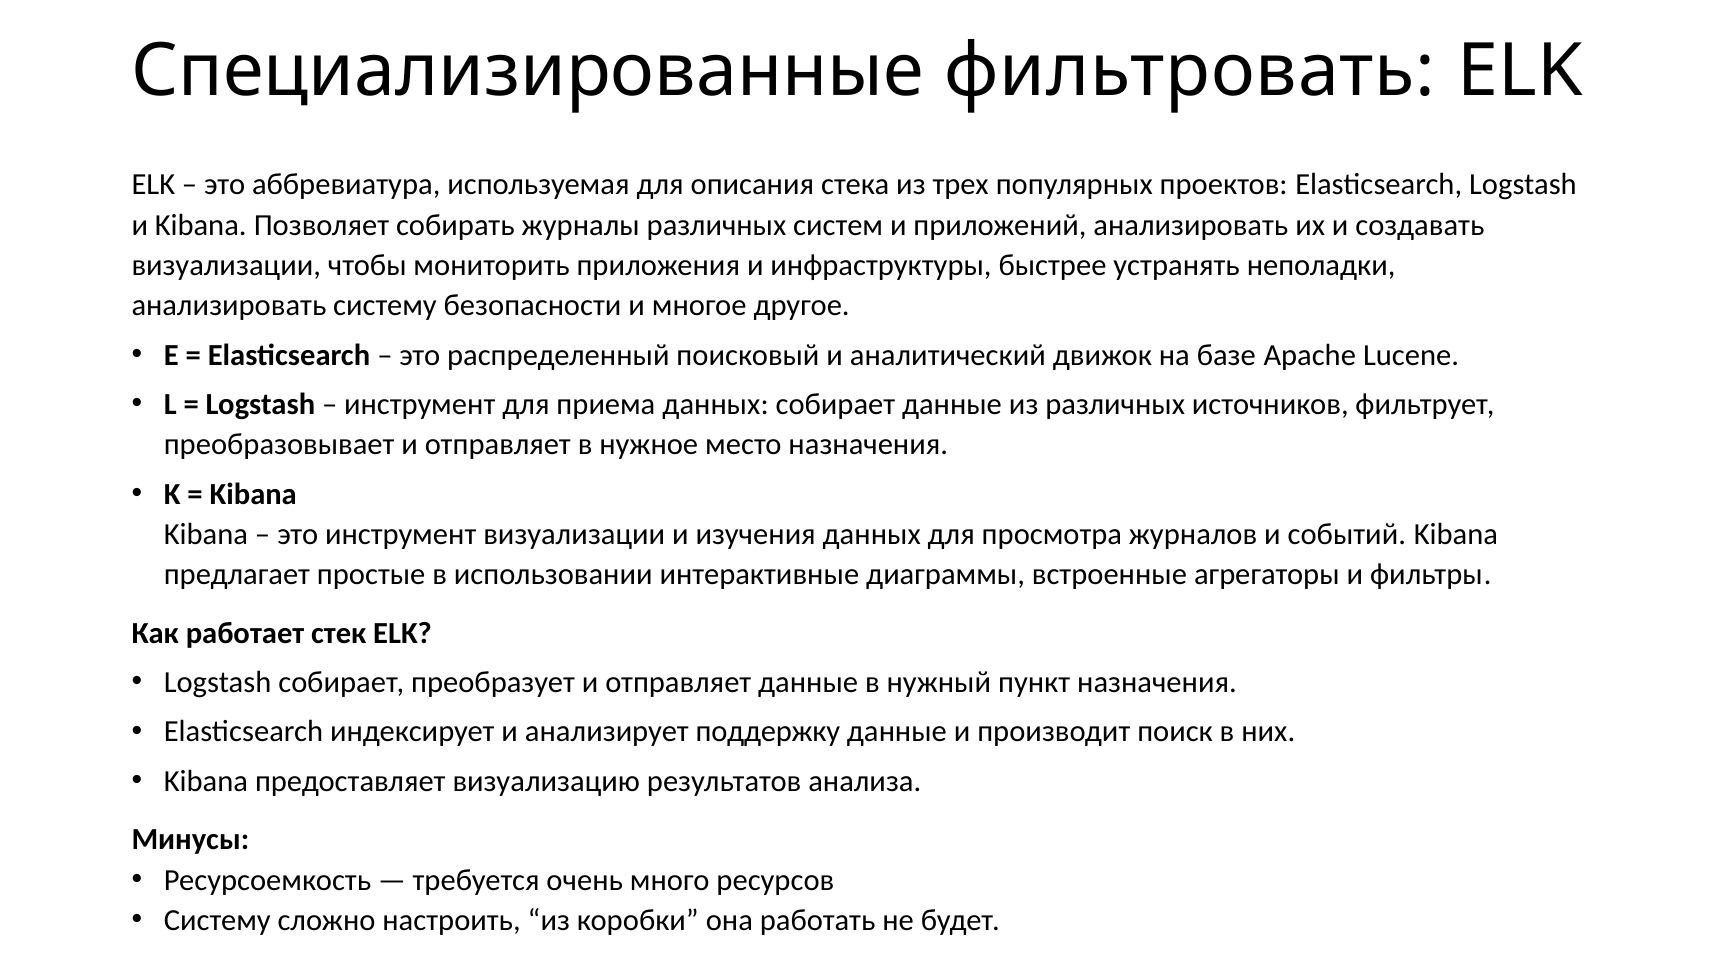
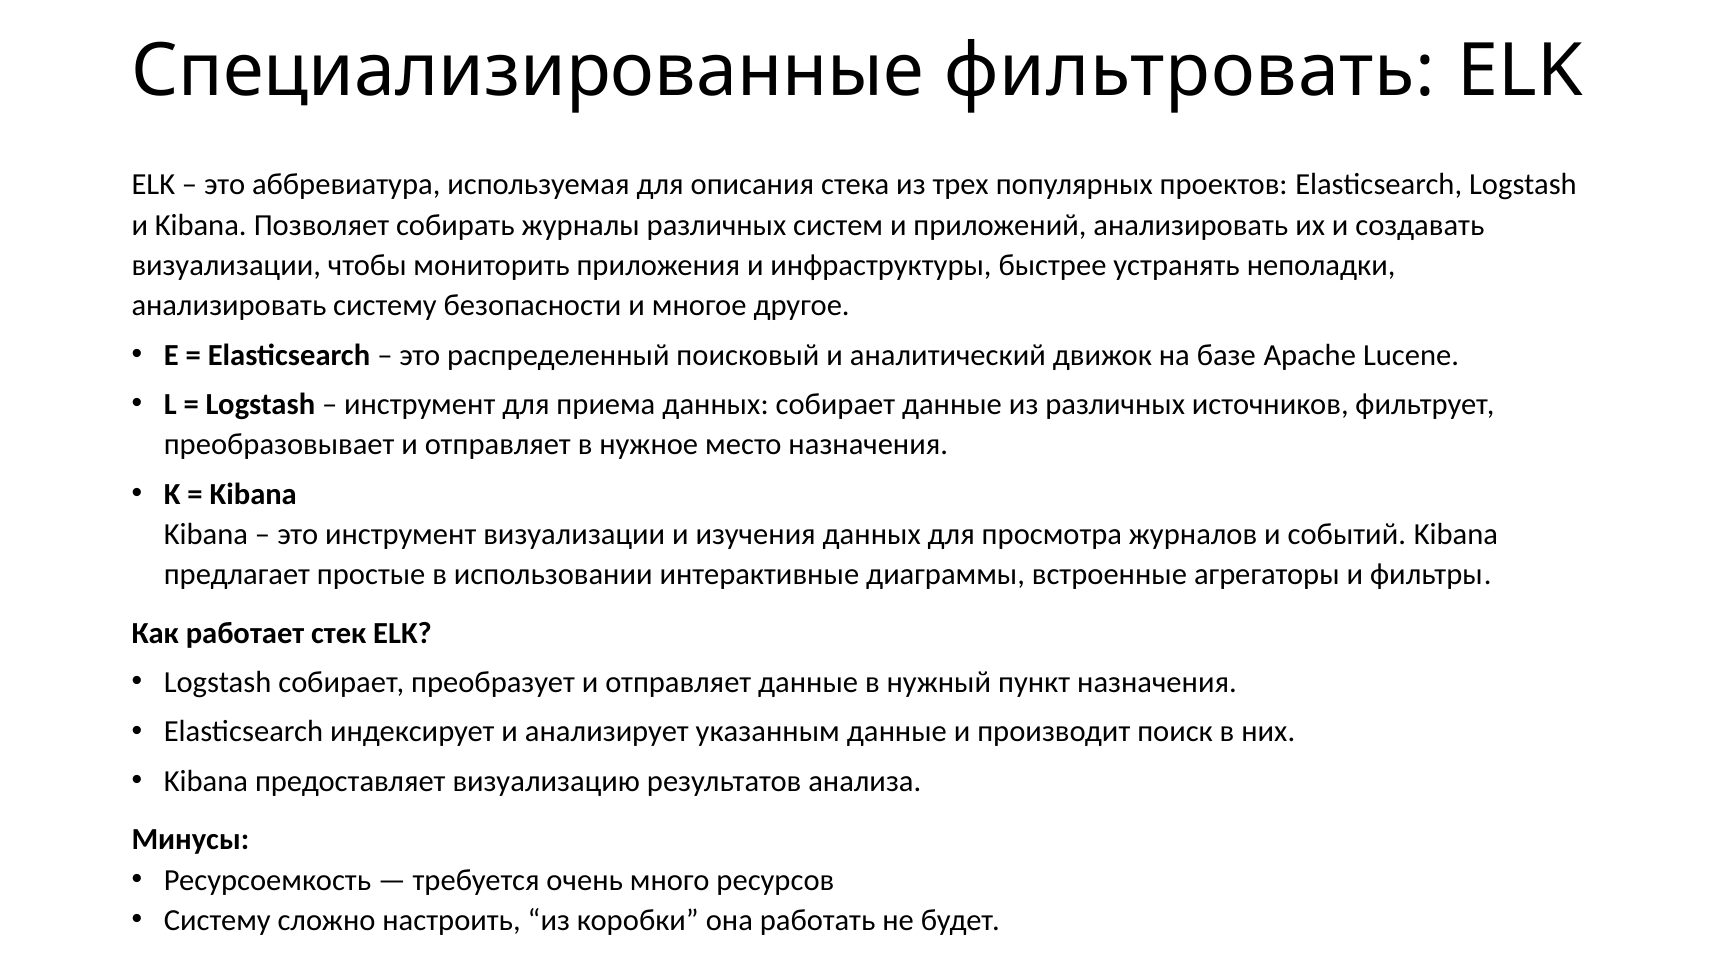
поддержку: поддержку -> указанным (768, 731)
